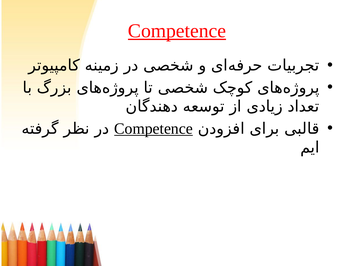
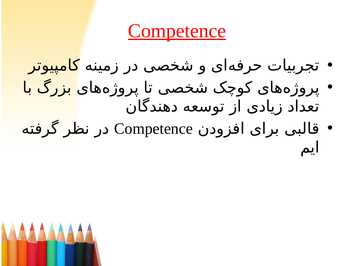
Competence underline: present -> none (154, 128)
